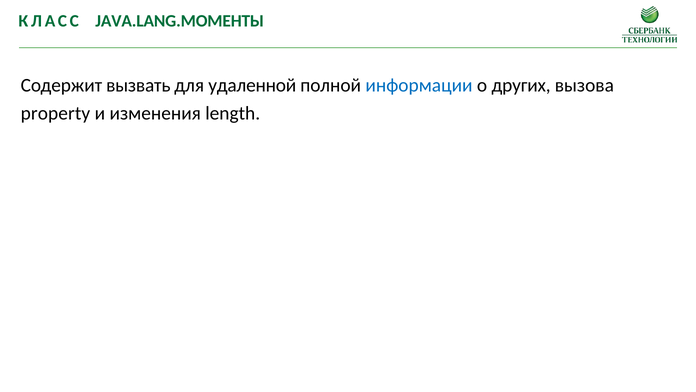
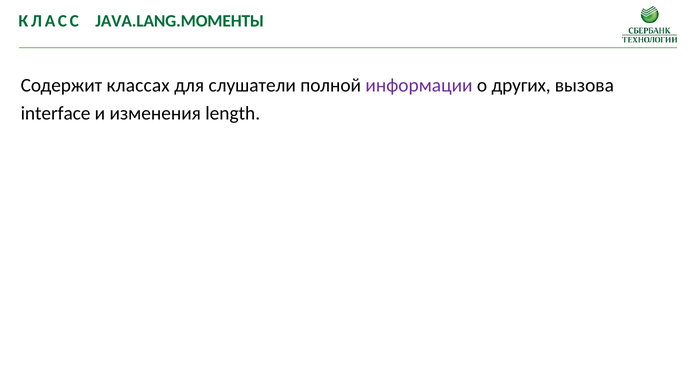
вызвать: вызвать -> классах (138, 85)
удаленной: удаленной -> слушатели (252, 85)
информации colour: blue -> purple (419, 85)
property: property -> interface (56, 113)
